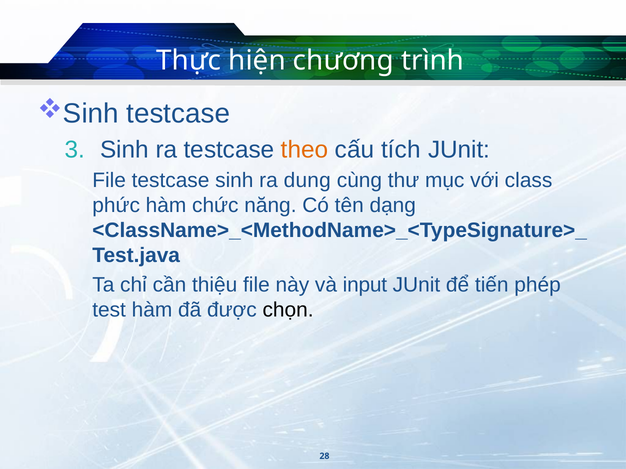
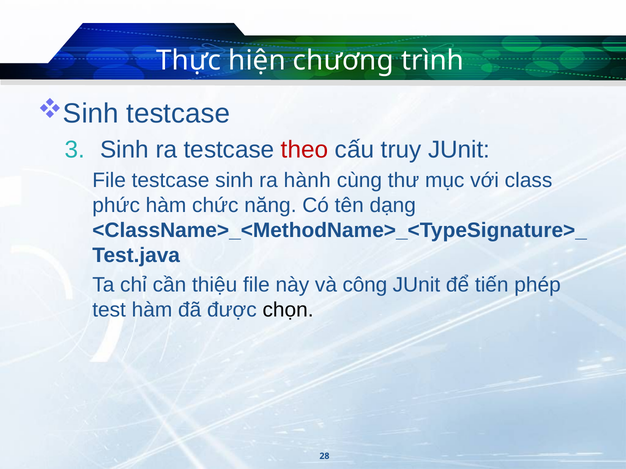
theo colour: orange -> red (305, 150)
tích: tích -> truy (401, 150)
dung: dung -> hành (307, 181)
input: input -> công (365, 285)
